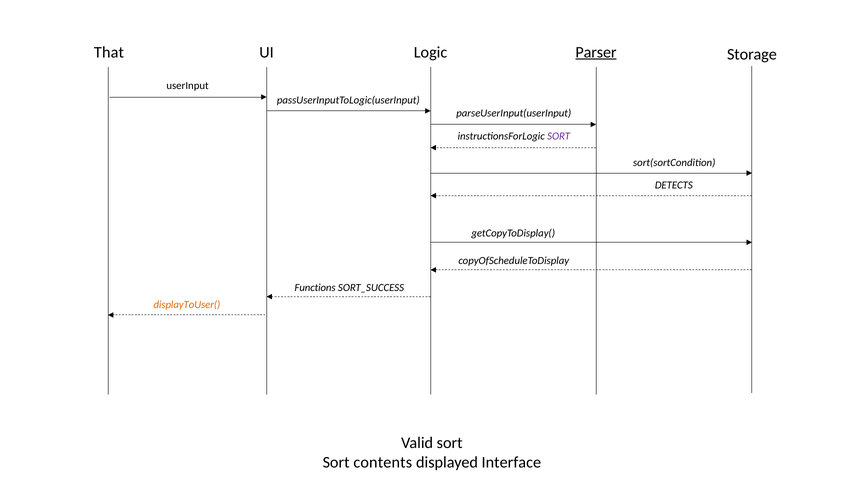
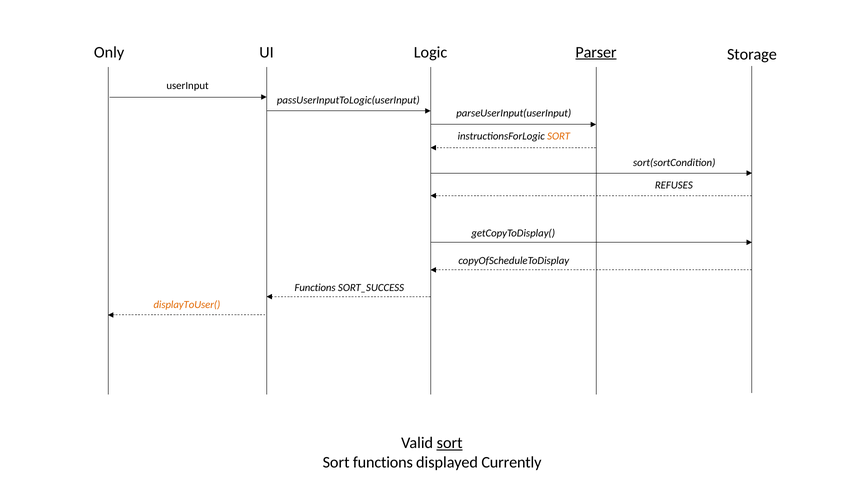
That: That -> Only (109, 52)
SORT colour: purple -> orange (559, 136)
DETECTS: DETECTS -> REFUSES (674, 185)
sort underline: none -> present (450, 442)
Sort contents: contents -> functions (383, 462)
Interface: Interface -> Currently (511, 462)
